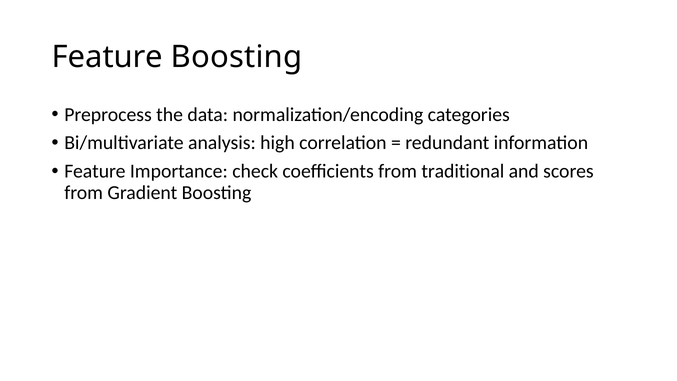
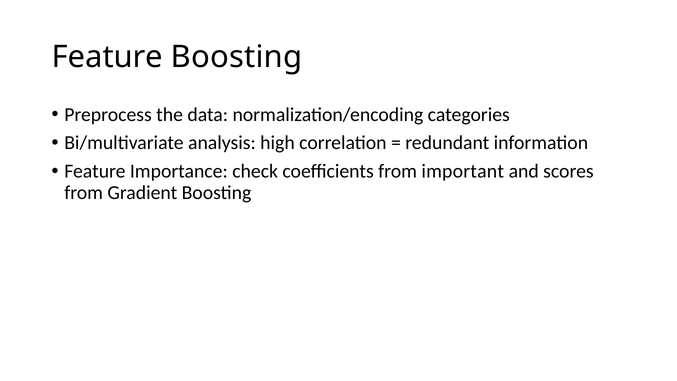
traditional: traditional -> important (463, 171)
